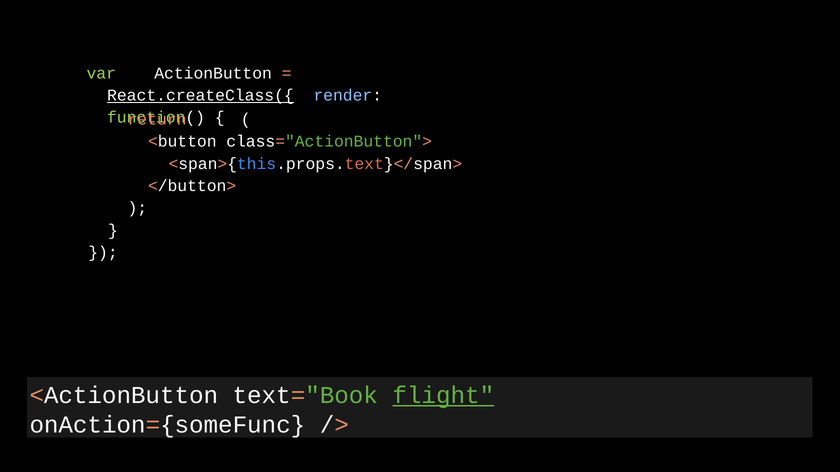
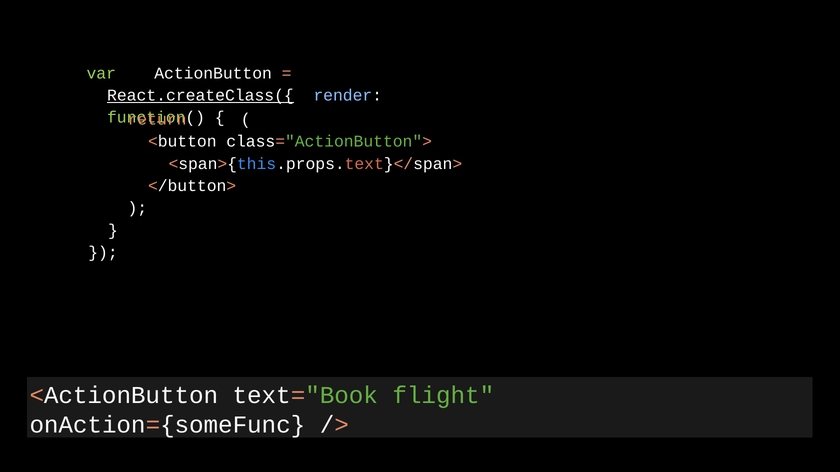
flight underline: present -> none (443, 396)
